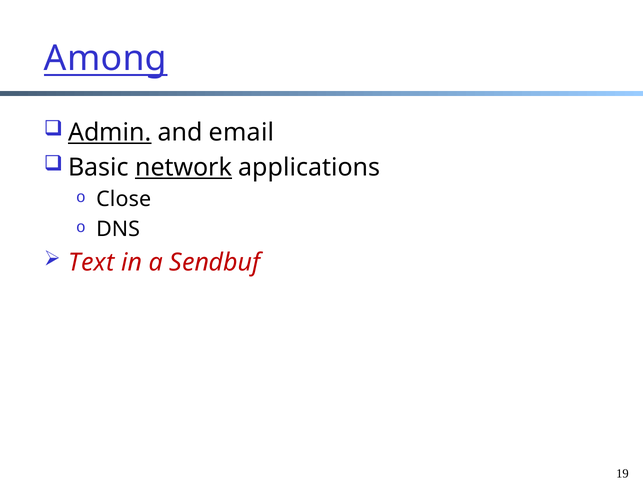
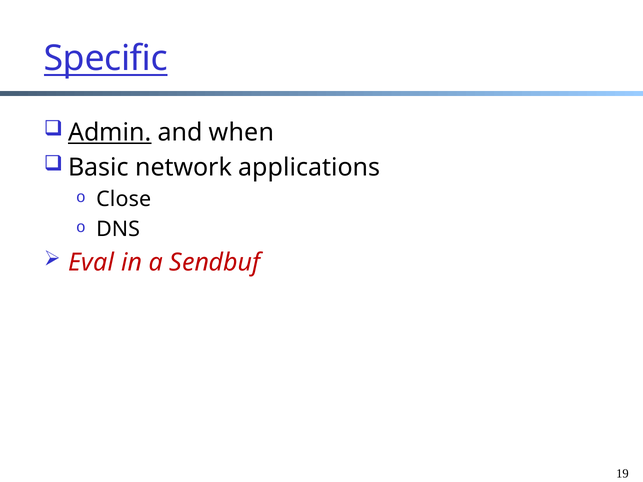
Among: Among -> Specific (106, 59)
email: email -> when (242, 132)
network underline: present -> none (184, 168)
Text: Text -> Eval (91, 263)
